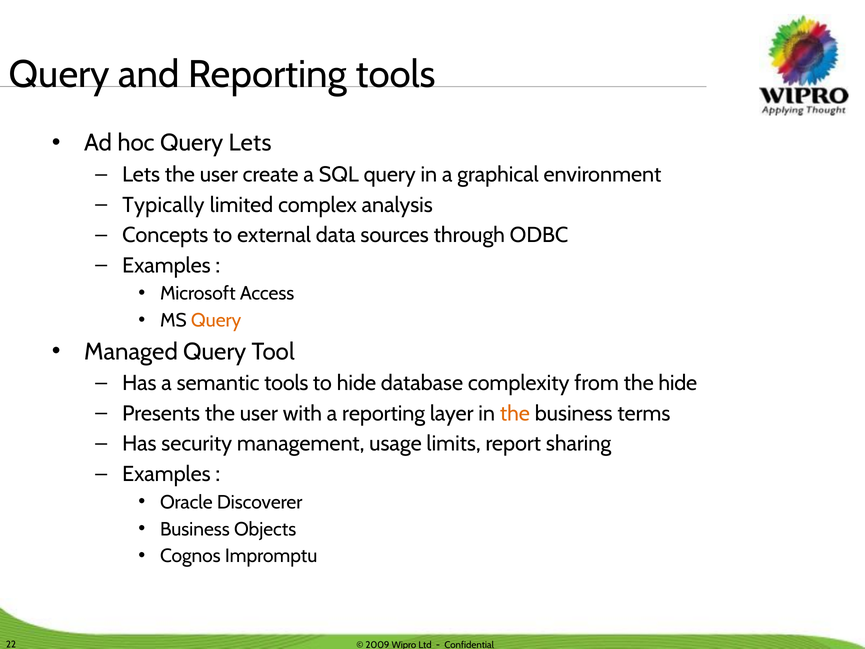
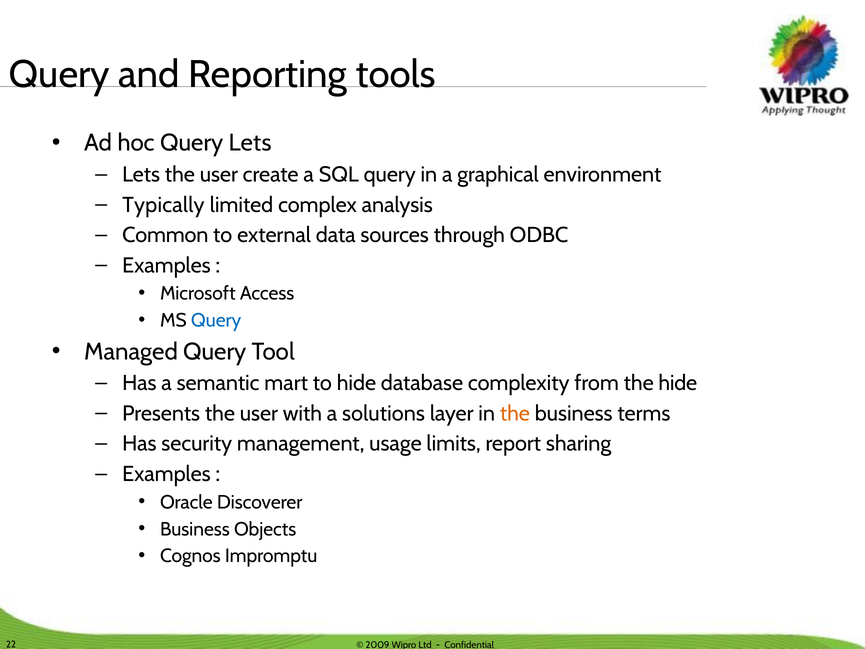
Concepts: Concepts -> Common (165, 235)
Query colour: orange -> blue (216, 320)
semantic tools: tools -> mart (286, 383)
a reporting: reporting -> solutions (384, 413)
